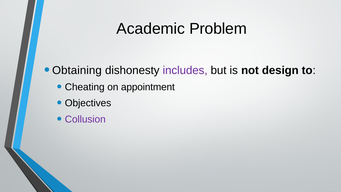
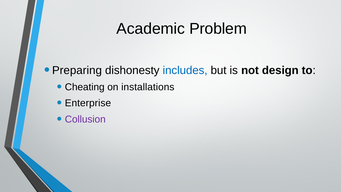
Obtaining: Obtaining -> Preparing (77, 70)
includes colour: purple -> blue (185, 70)
appointment: appointment -> installations (148, 87)
Objectives: Objectives -> Enterprise (88, 103)
